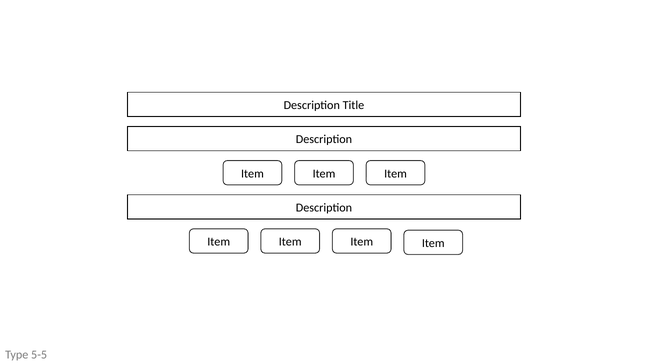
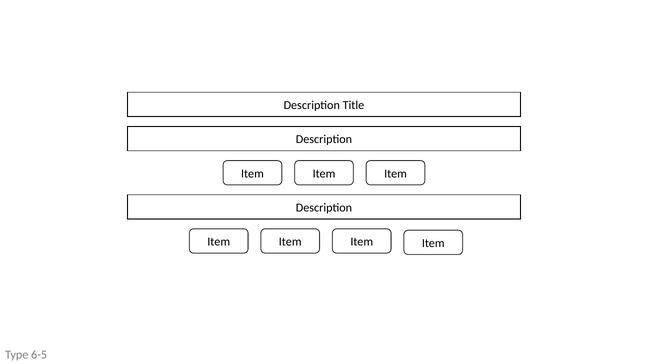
5-5: 5-5 -> 6-5 (39, 355)
